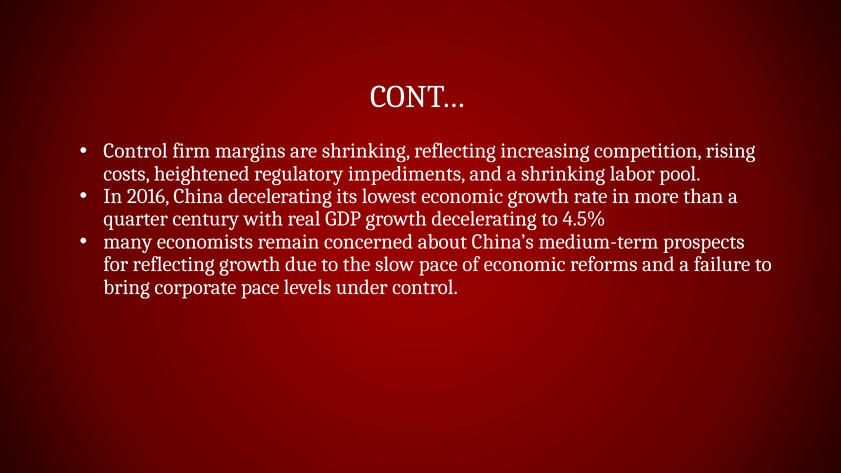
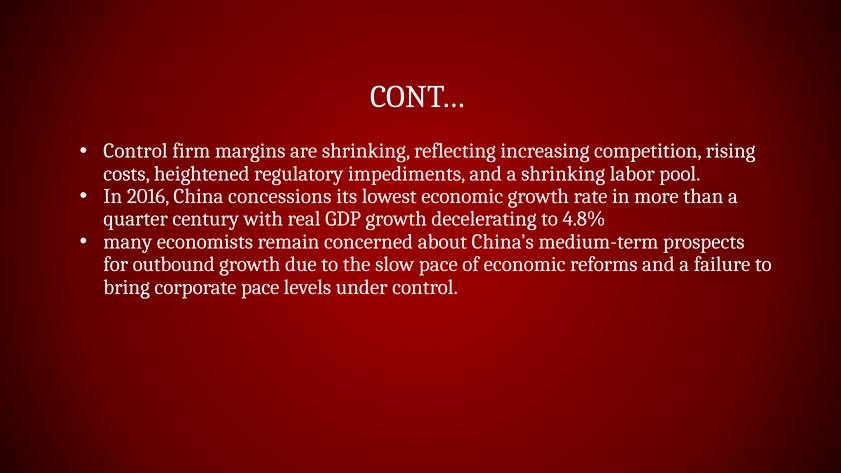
China decelerating: decelerating -> concessions (280, 196)
4.5%: 4.5% -> 4.8% (584, 219)
for reflecting: reflecting -> outbound (174, 265)
